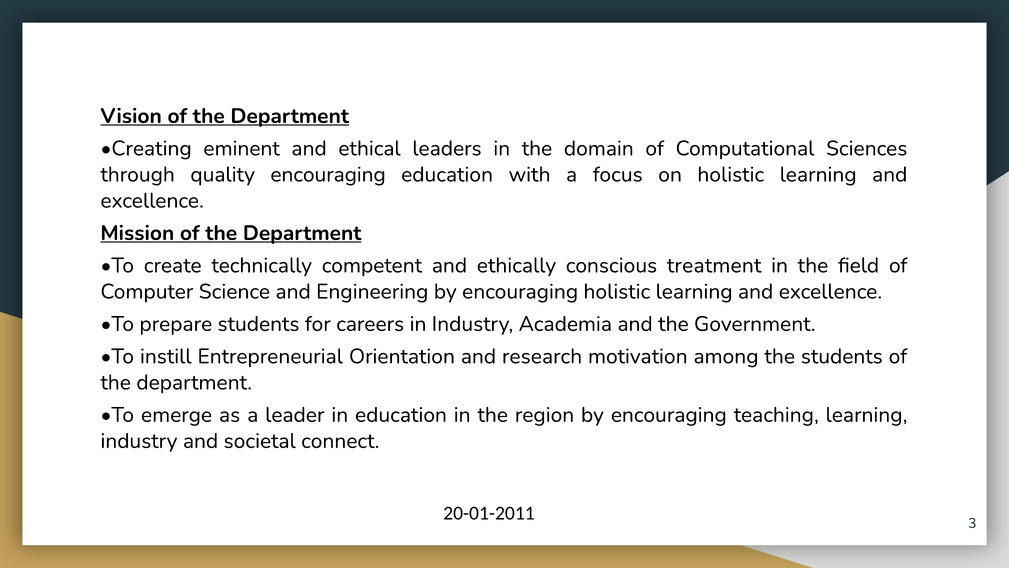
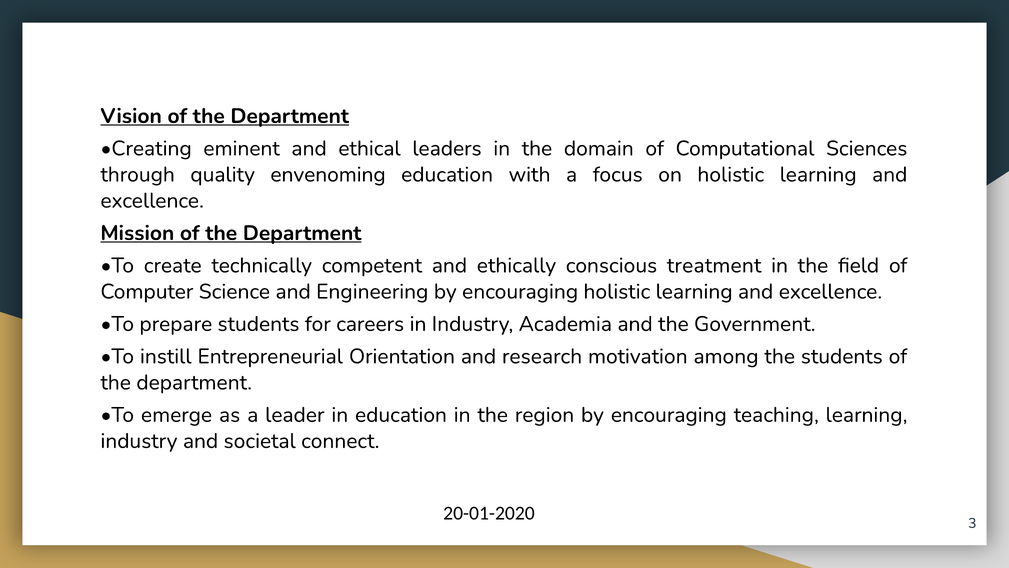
quality encouraging: encouraging -> envenoming (328, 174)
20-01-2011: 20-01-2011 -> 20-01-2020 (489, 513)
